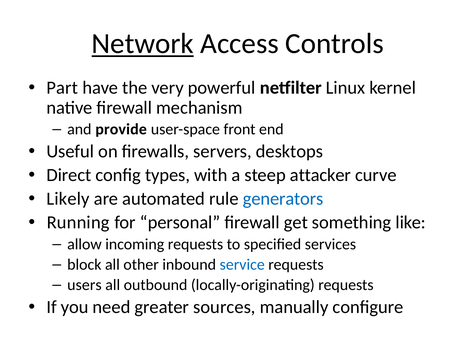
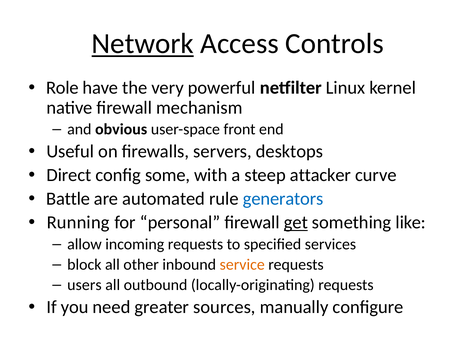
Part: Part -> Role (62, 88)
provide: provide -> obvious (121, 129)
types: types -> some (168, 175)
Likely: Likely -> Battle (68, 199)
get underline: none -> present (296, 223)
service colour: blue -> orange (242, 265)
